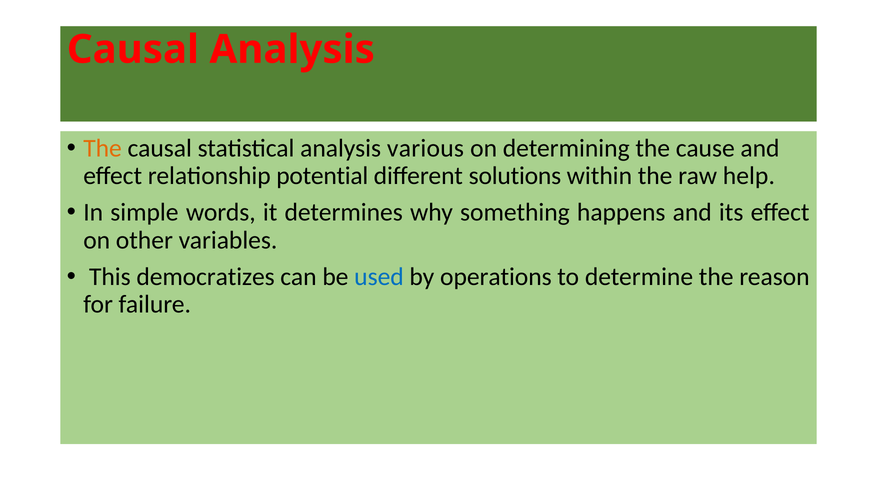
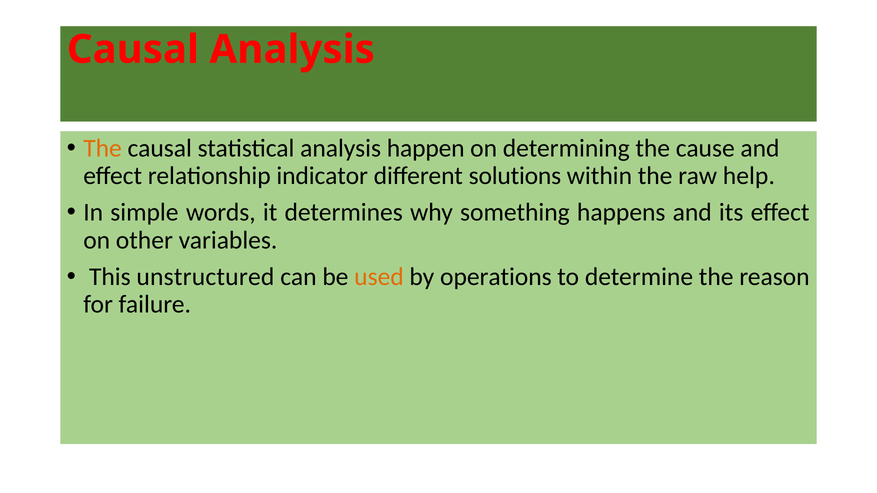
various: various -> happen (426, 148)
potential: potential -> indicator (322, 176)
democratizes: democratizes -> unstructured (205, 277)
used colour: blue -> orange (379, 277)
